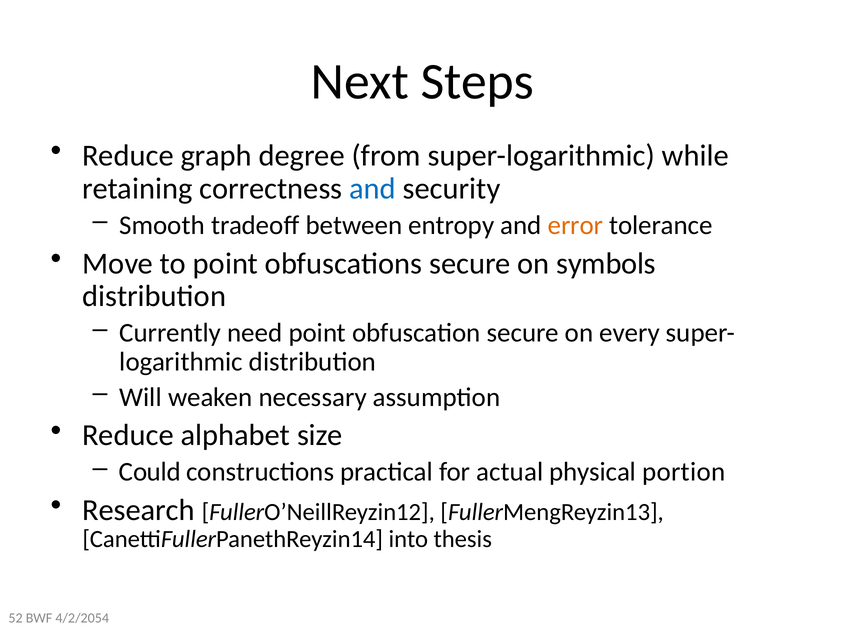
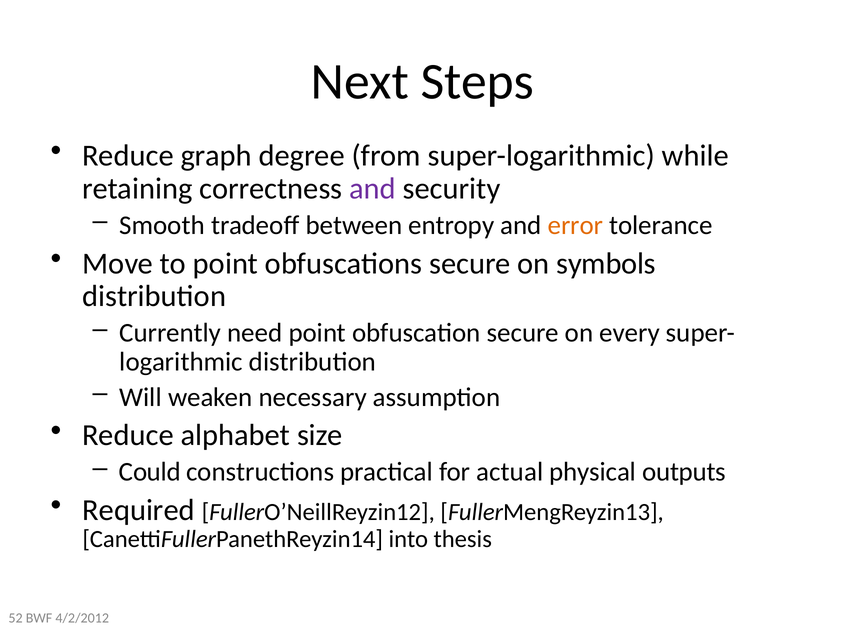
and colour: blue -> purple (373, 189)
portion: portion -> outputs (684, 472)
Research: Research -> Required (139, 510)
4/2/2054: 4/2/2054 -> 4/2/2012 (82, 618)
